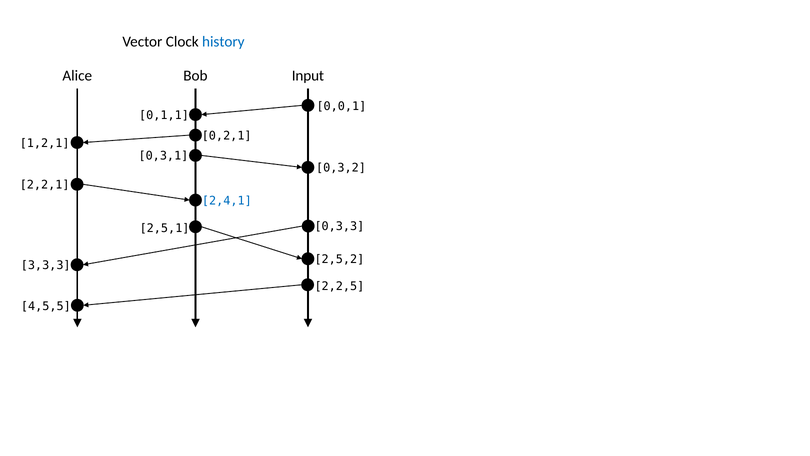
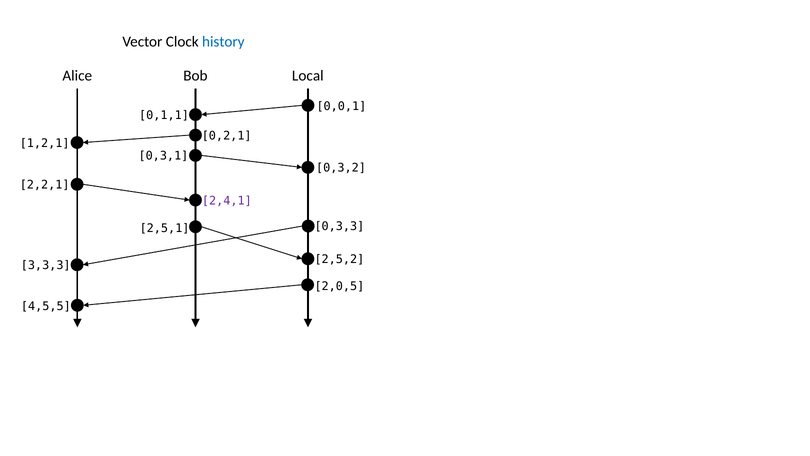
Input: Input -> Local (308, 76)
2,4,1 colour: blue -> purple (227, 201)
2,2,5: 2,2,5 -> 2,0,5 (339, 286)
